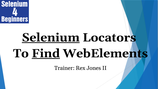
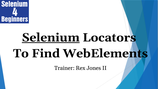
Find underline: present -> none (46, 53)
